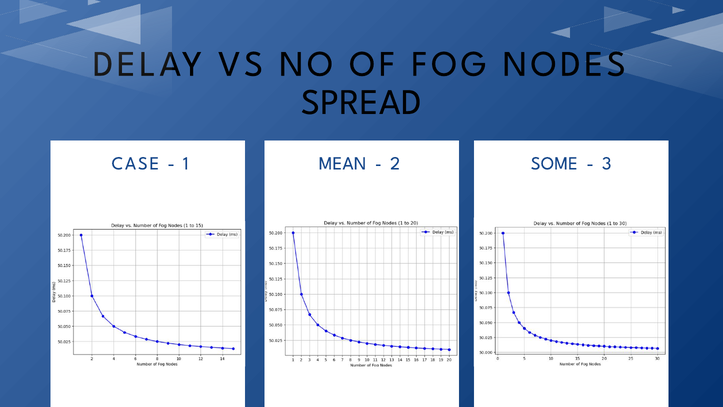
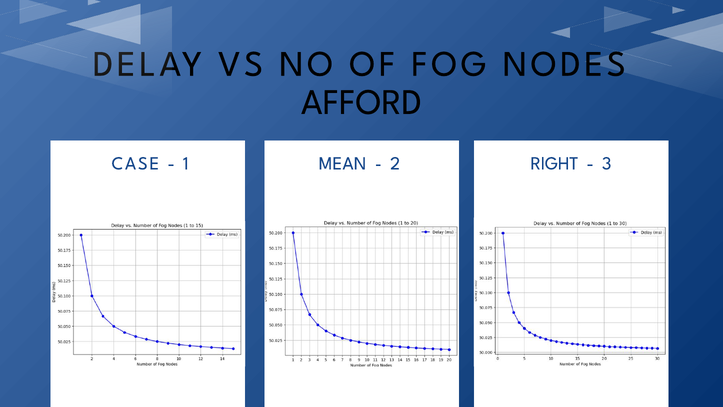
SPREAD: SPREAD -> AFFORD (361, 102)
SOME: SOME -> RIGHT (555, 163)
